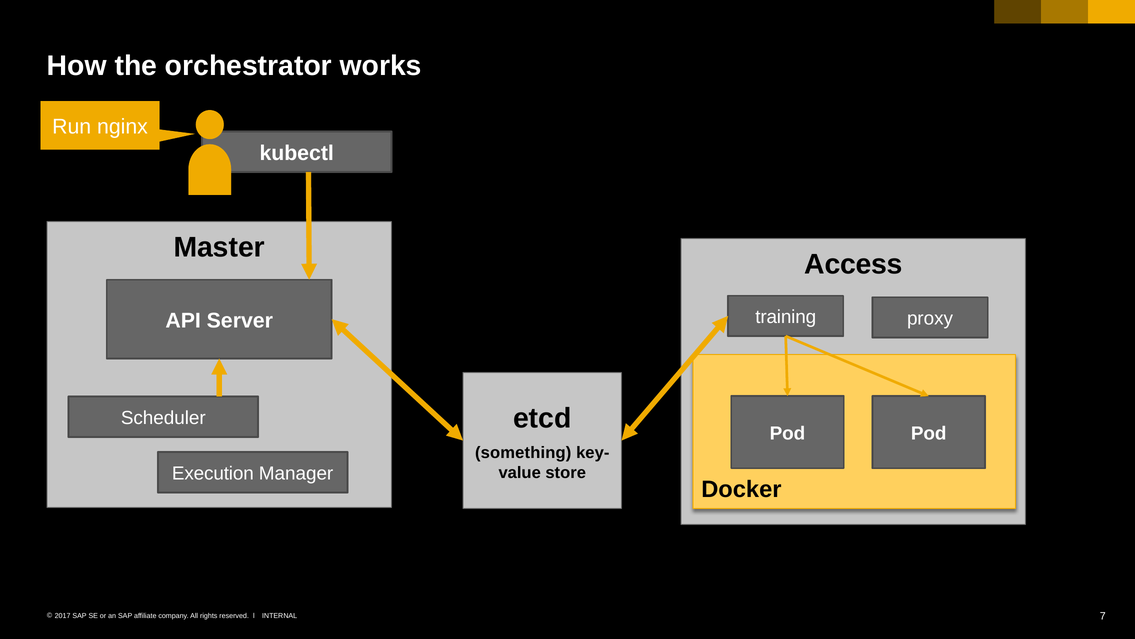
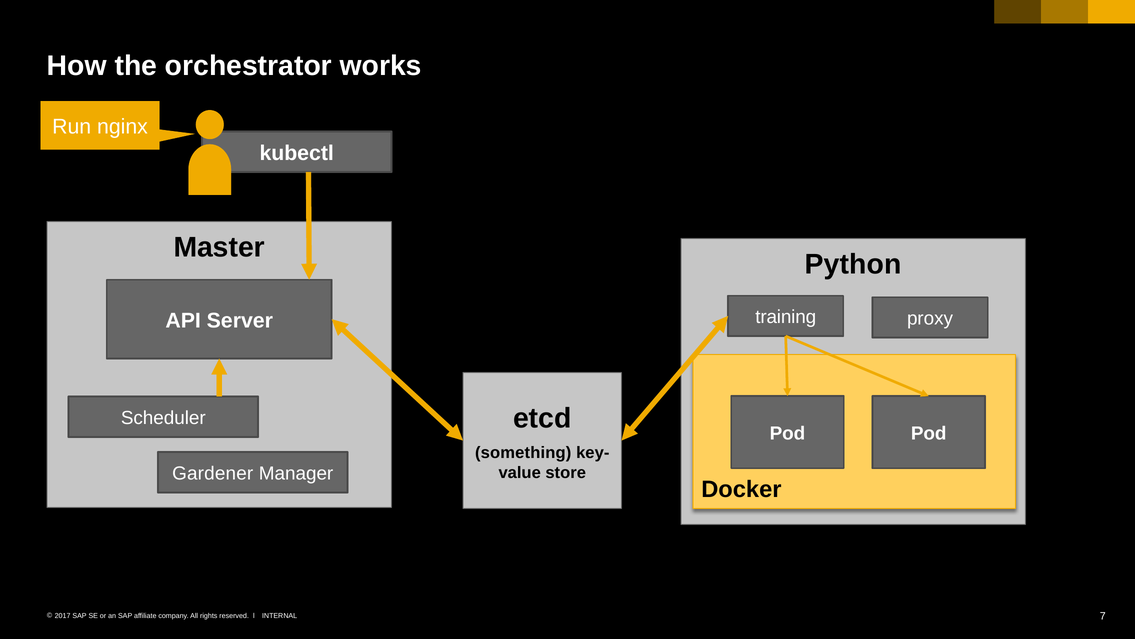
Access: Access -> Python (853, 264)
Execution: Execution -> Gardener (213, 473)
